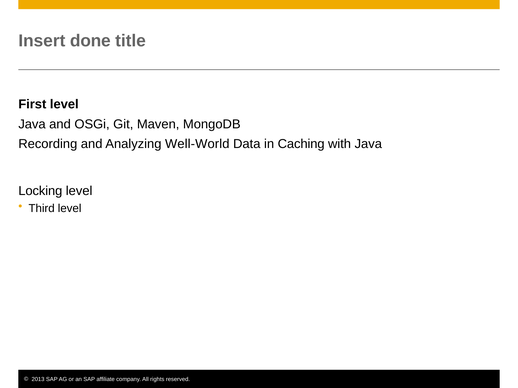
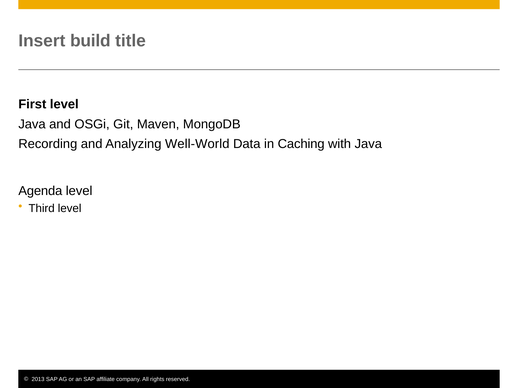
done: done -> build (90, 41)
Locking: Locking -> Agenda (40, 191)
